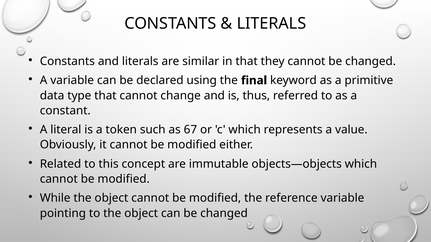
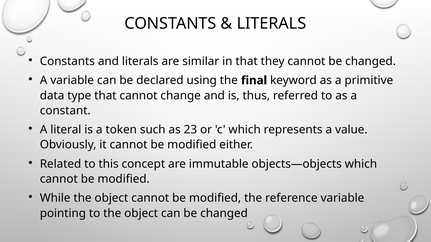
67: 67 -> 23 (190, 130)
